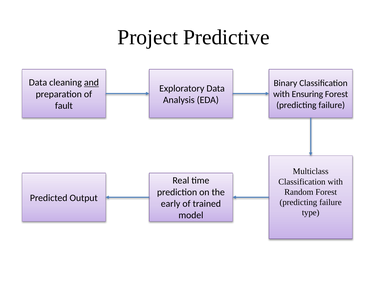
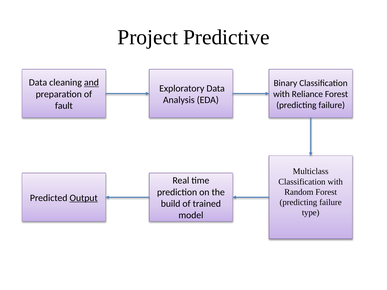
Ensuring: Ensuring -> Reliance (307, 94)
Output underline: none -> present (84, 198)
early: early -> build (171, 204)
